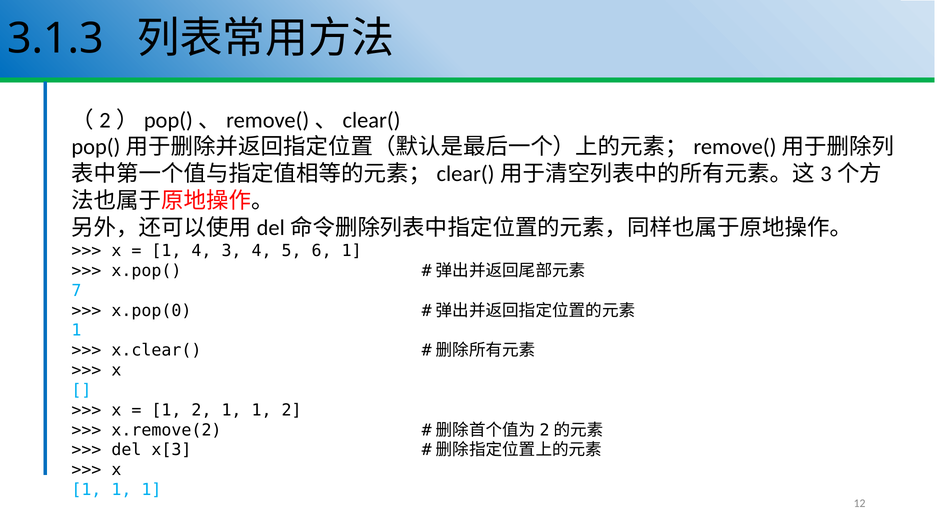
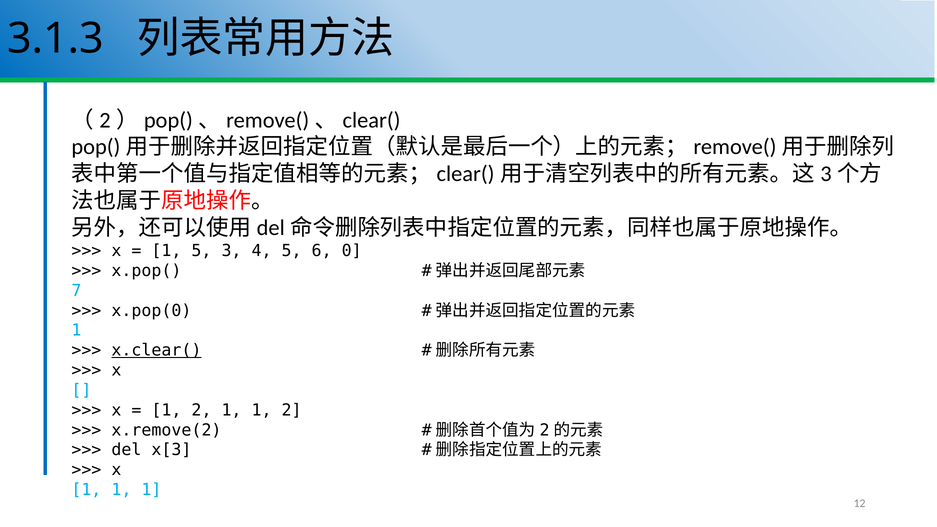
1 4: 4 -> 5 (201, 251)
6 1: 1 -> 0 (352, 251)
x.clear( underline: none -> present (156, 350)
